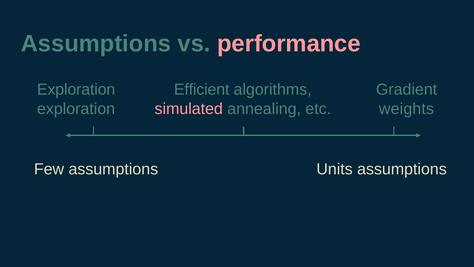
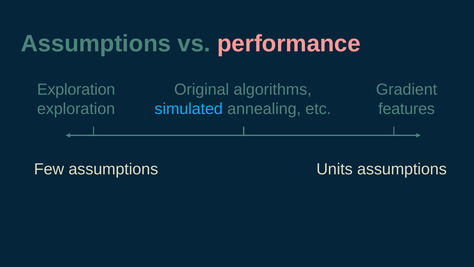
Efficient: Efficient -> Original (202, 89)
simulated colour: pink -> light blue (189, 109)
weights: weights -> features (407, 109)
